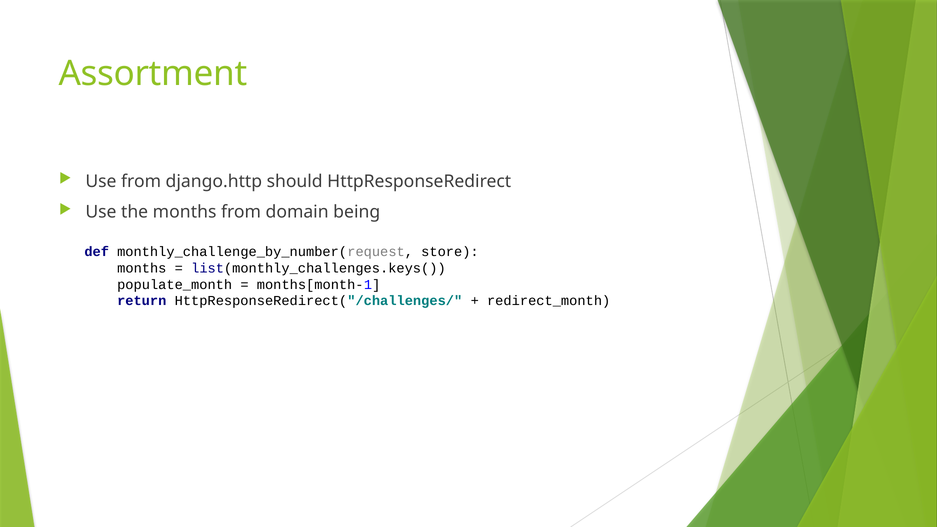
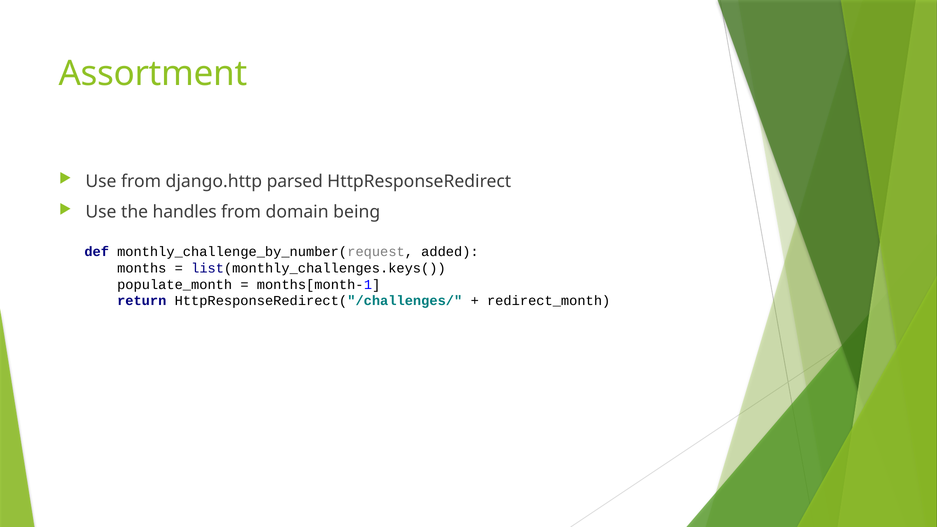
should: should -> parsed (295, 181)
the months: months -> handles (185, 212)
store: store -> added (450, 252)
